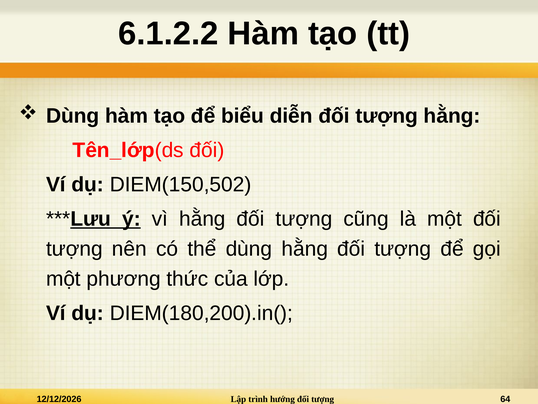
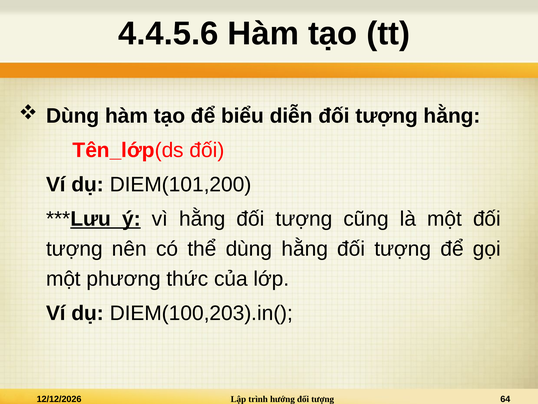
6.1.2.2: 6.1.2.2 -> 4.4.5.6 (168, 34)
DIEM(150,502: DIEM(150,502 -> DIEM(101,200 (181, 184)
DIEM(180,200).in(: DIEM(180,200).in( -> DIEM(100,203).in( (201, 313)
